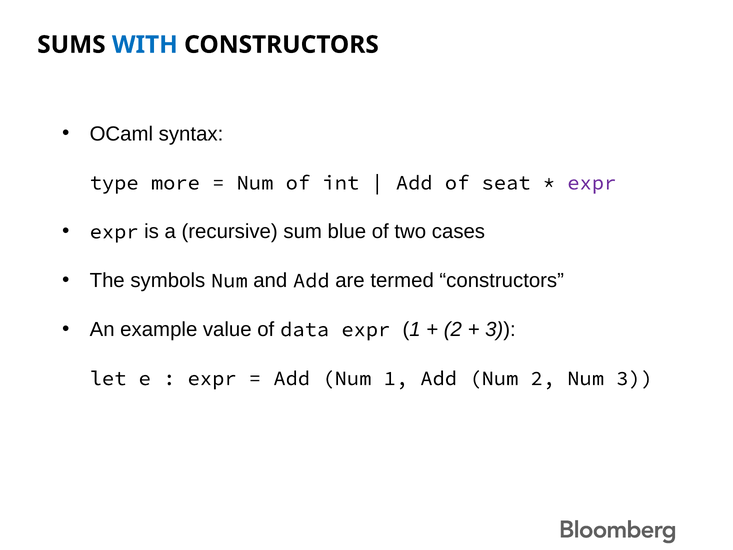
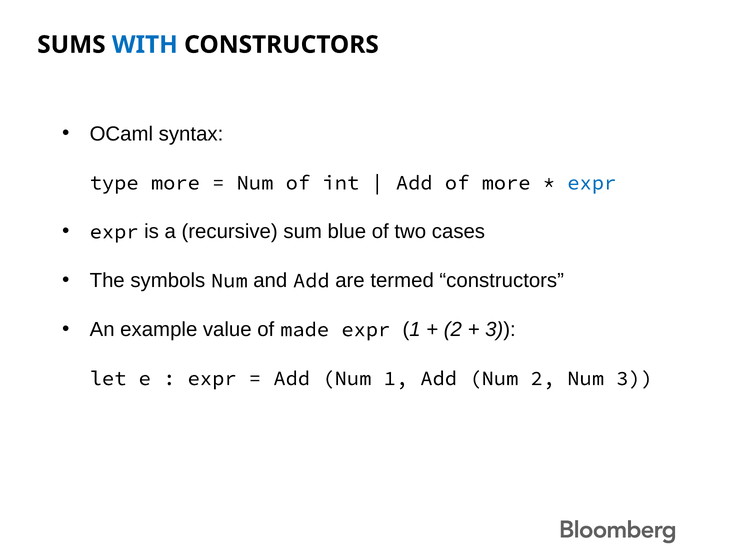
of seat: seat -> more (506, 183)
expr colour: purple -> blue (592, 183)
data: data -> made (305, 329)
